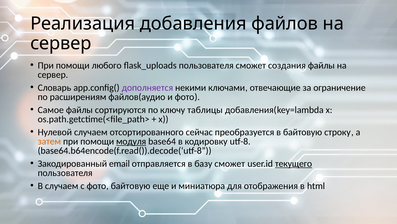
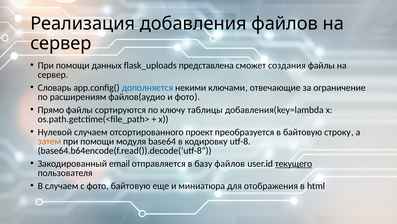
любого: любого -> данных (107, 65)
flask_uploads пользователя: пользователя -> представлена (206, 65)
дополняется colour: purple -> blue (147, 87)
Самое: Самое -> Прямо (51, 110)
сейчас: сейчас -> проект (199, 132)
модуля underline: present -> none (131, 141)
базу сможет: сможет -> файлов (230, 163)
